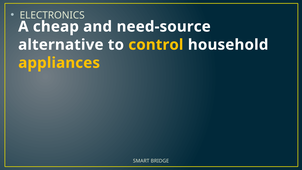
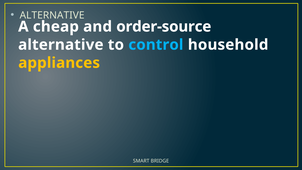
ELECTRONICS: ELECTRONICS -> ALTERNATIVE (52, 15)
need-source: need-source -> order-source (164, 27)
control colour: yellow -> light blue (156, 45)
